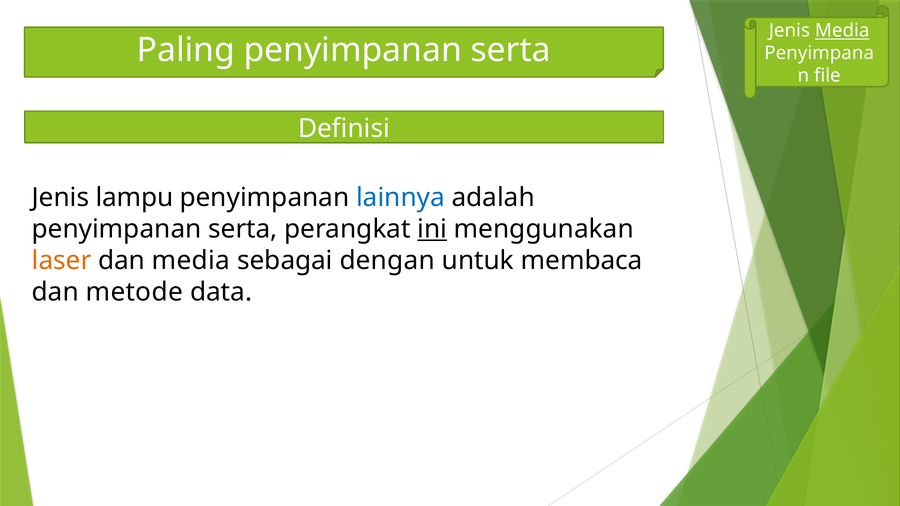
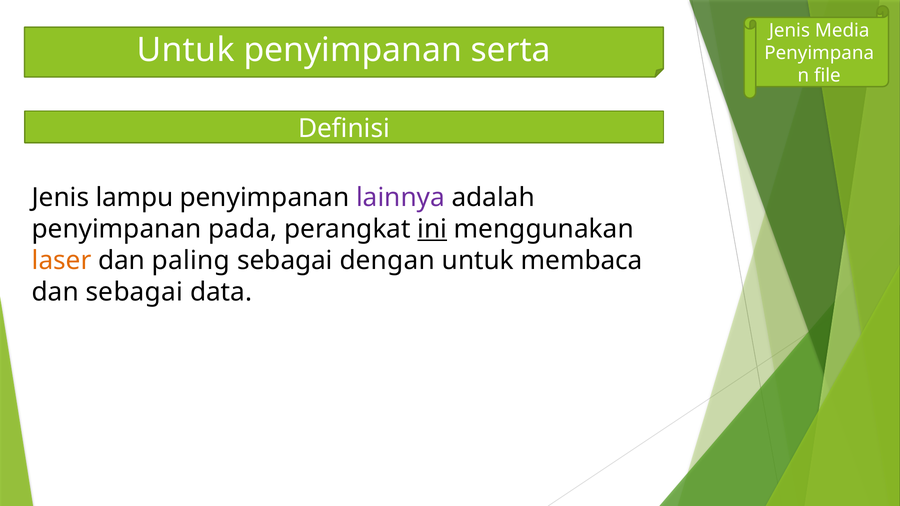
Media underline: present -> none (842, 31)
Paling: Paling -> Untuk (186, 50)
lainnya colour: blue -> purple (401, 198)
serta: serta -> pada (243, 229)
dan media: media -> paling (191, 261)
dan metode: metode -> sebagai (134, 292)
